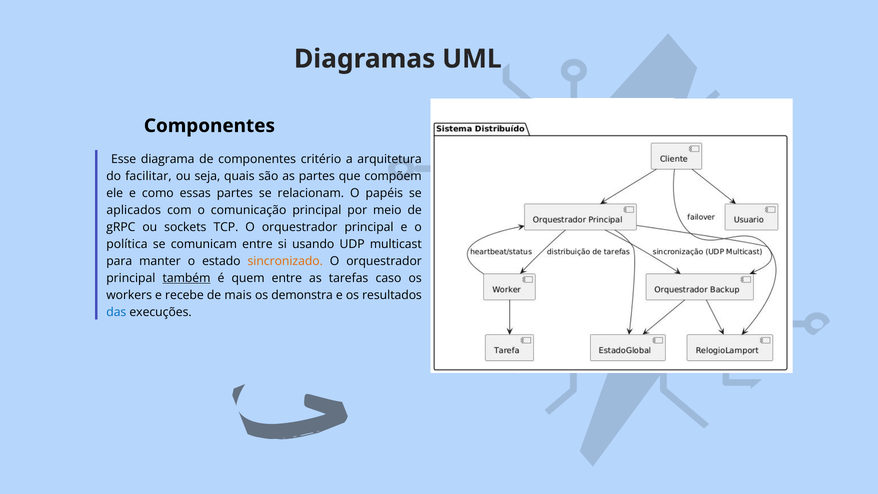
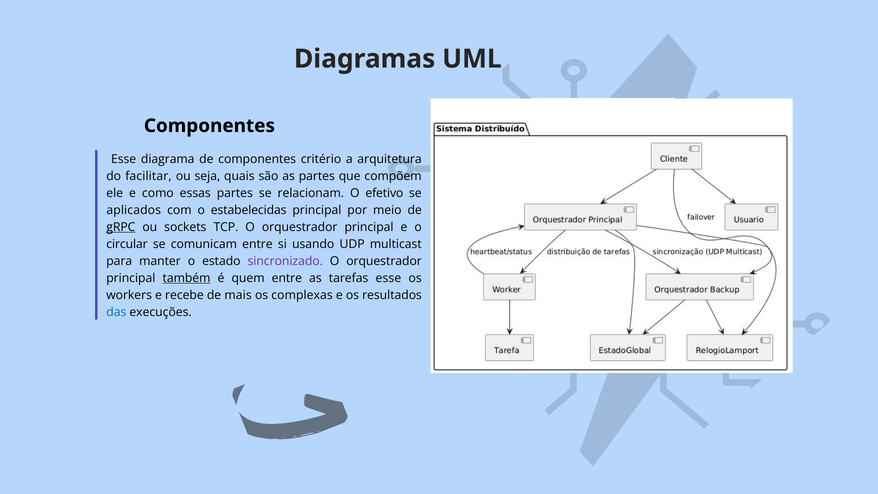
papéis: papéis -> efetivo (384, 193)
comunicação: comunicação -> estabelecidas (249, 210)
gRPC underline: none -> present (121, 227)
política: política -> circular (127, 244)
sincronizado colour: orange -> purple (285, 261)
tarefas caso: caso -> esse (388, 278)
demonstra: demonstra -> complexas (302, 295)
